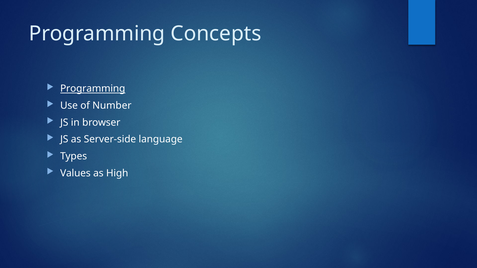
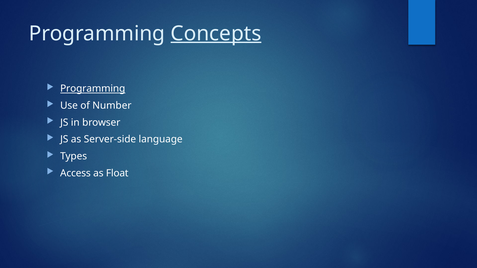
Concepts underline: none -> present (216, 33)
Values: Values -> Access (75, 173)
High: High -> Float (117, 173)
